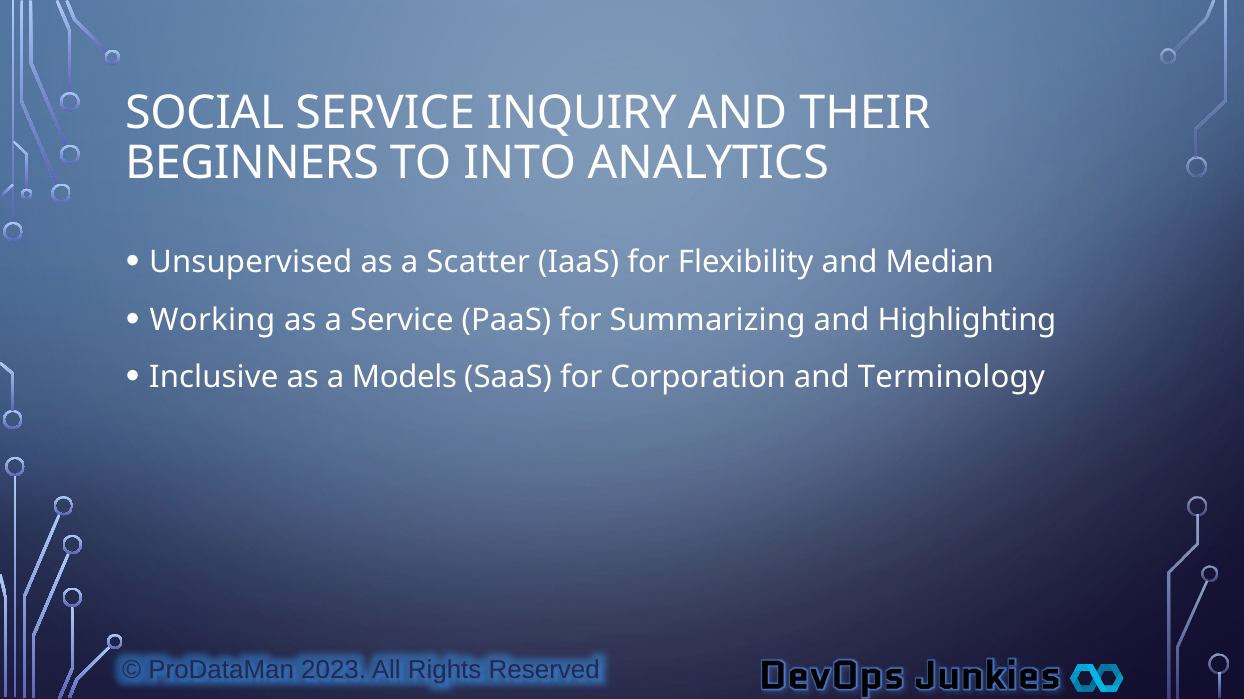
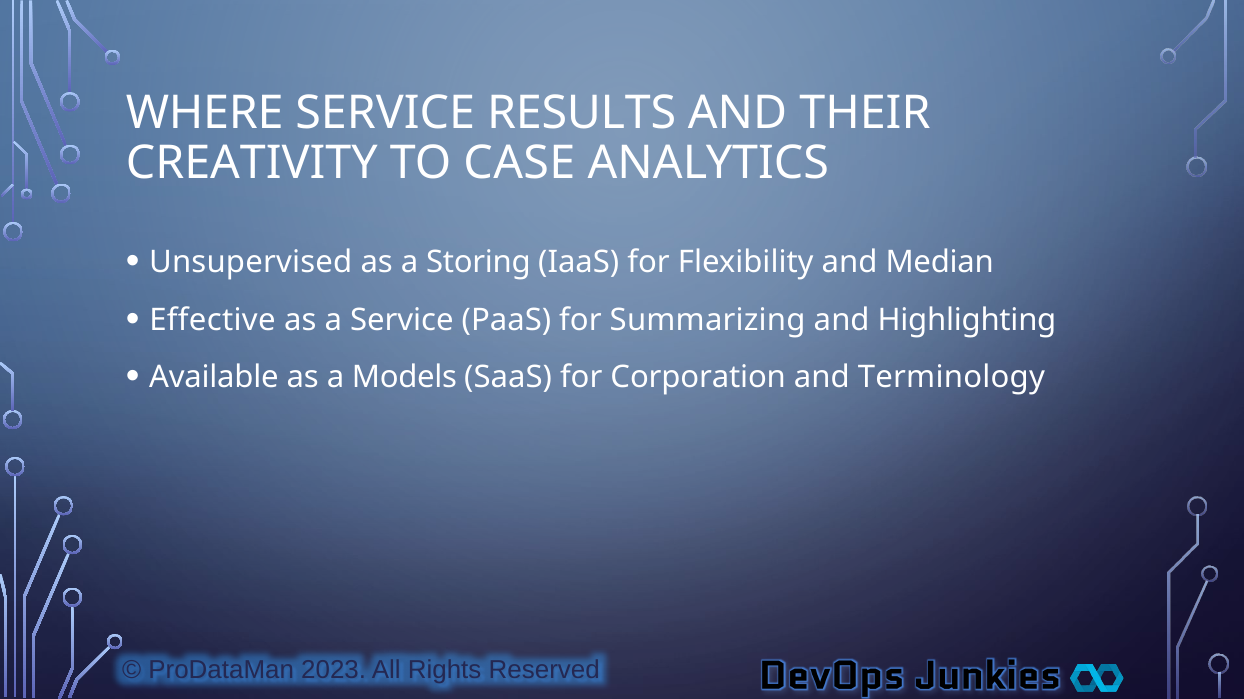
SOCIAL: SOCIAL -> WHERE (205, 113)
INQUIRY: INQUIRY -> RESULTS (582, 113)
BEGINNERS: BEGINNERS -> CREATIVITY (252, 163)
INTO: INTO -> CASE (519, 163)
Scatter: Scatter -> Storing (478, 263)
Working: Working -> Effective (212, 320)
Inclusive: Inclusive -> Available (214, 378)
